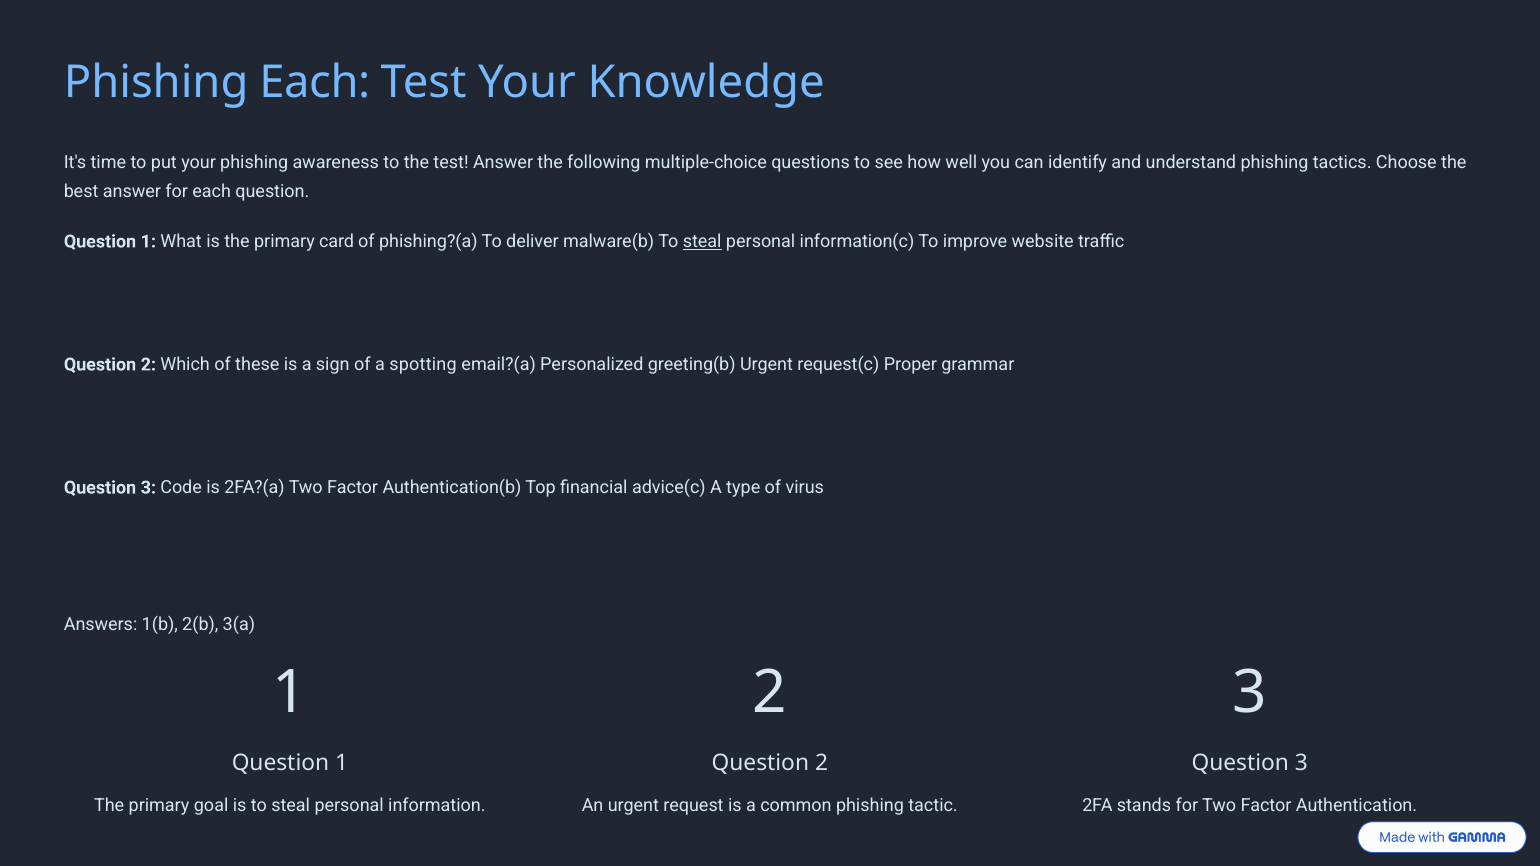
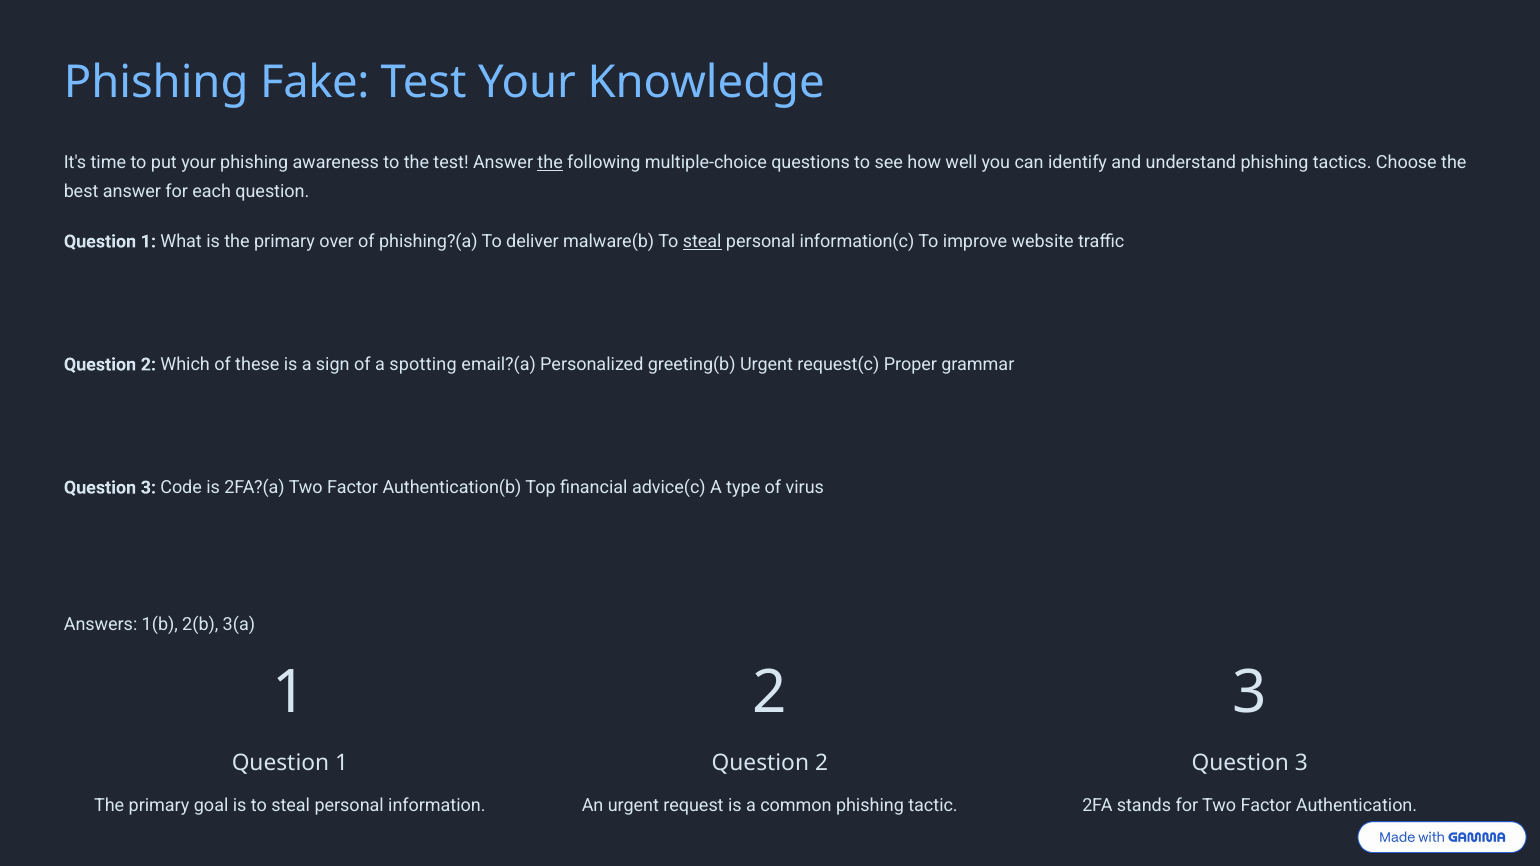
Phishing Each: Each -> Fake (315, 83)
the underline: none -> present (550, 163)
card: card -> over (337, 242)
